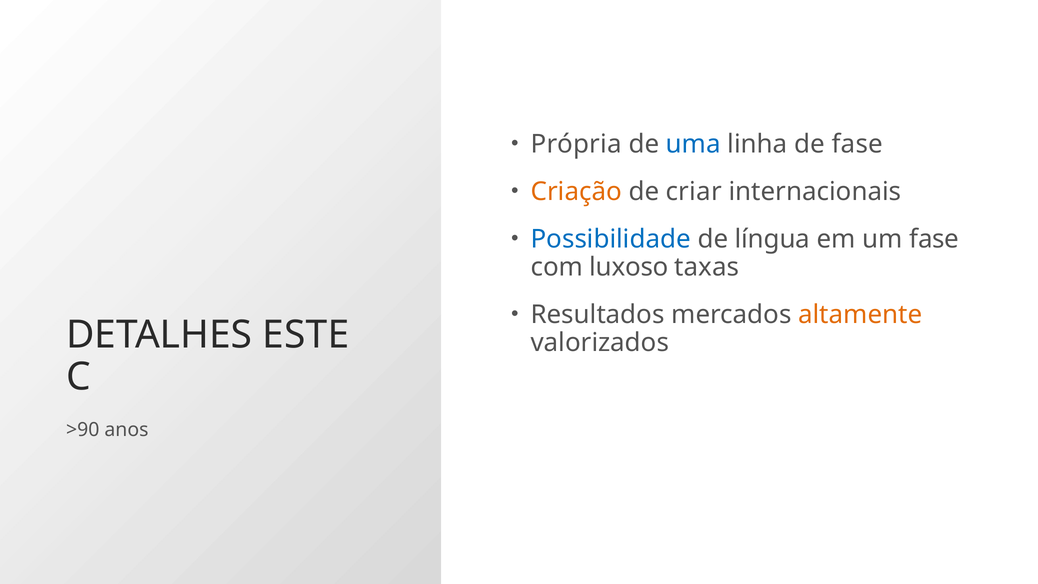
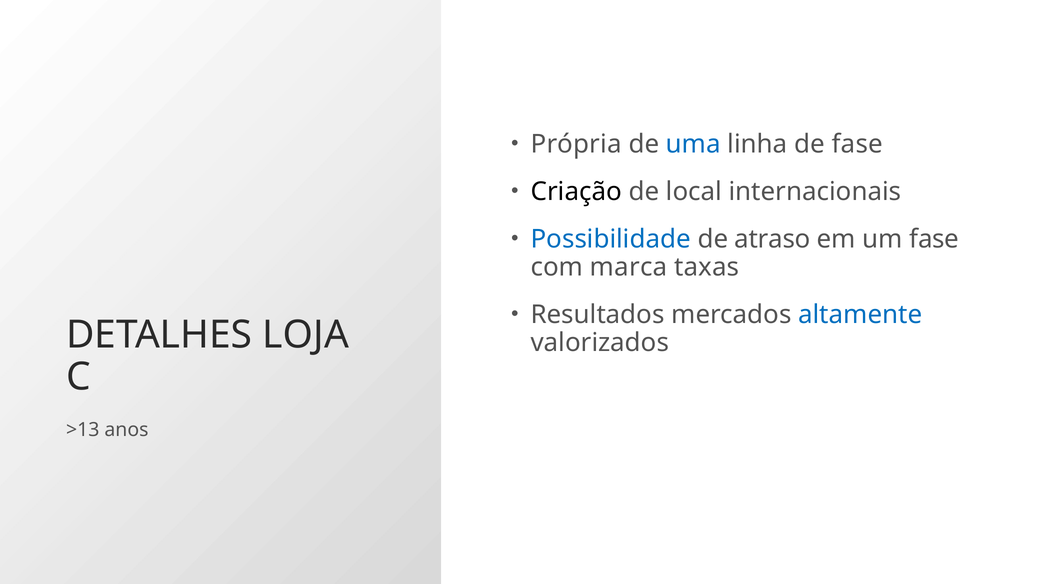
Criação colour: orange -> black (576, 192)
criar: criar -> local (694, 192)
língua: língua -> atraso (772, 239)
luxoso: luxoso -> marca (629, 267)
altamente colour: orange -> blue (860, 315)
ESTE: ESTE -> LOJA (306, 335)
>90: >90 -> >13 (83, 430)
